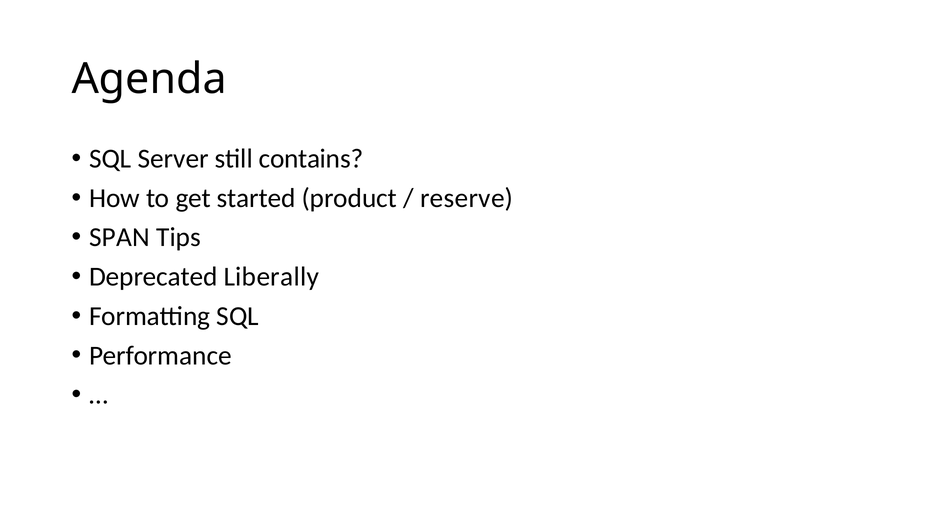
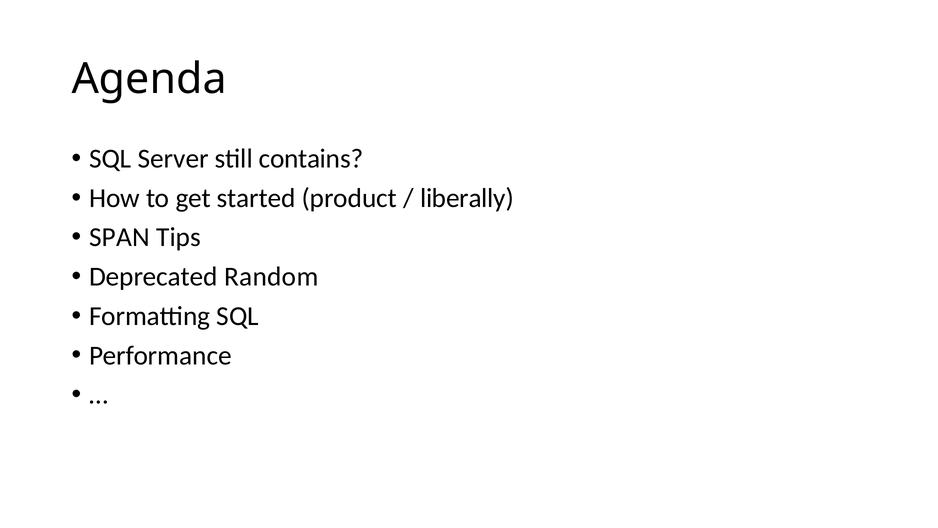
reserve: reserve -> liberally (467, 198)
Liberally: Liberally -> Random (271, 277)
